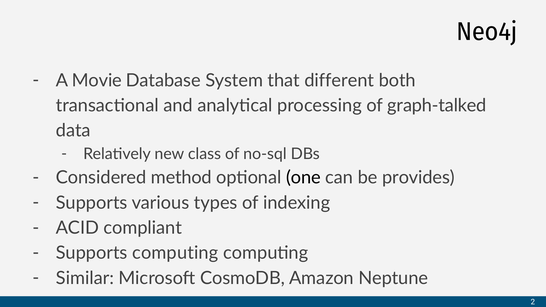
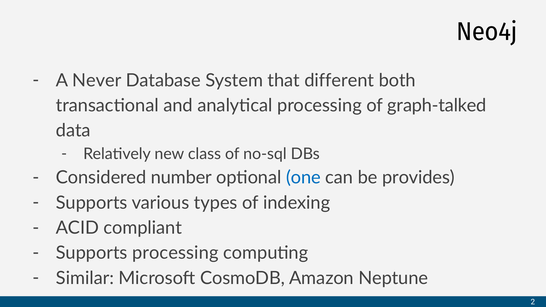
Movie: Movie -> Never (97, 80)
method: method -> number (181, 178)
one colour: black -> blue (303, 178)
Supports computing: computing -> processing (175, 253)
